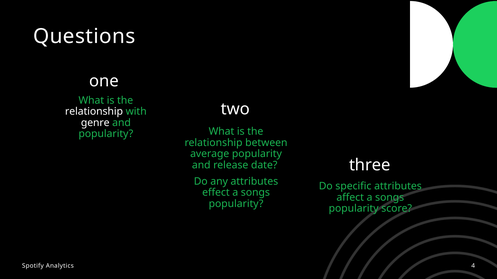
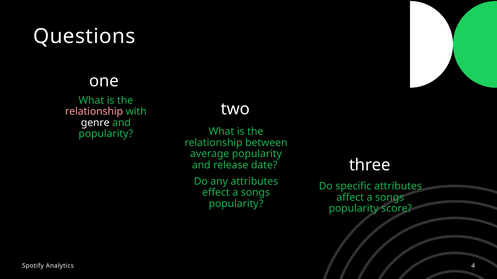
relationship colour: white -> pink (94, 112)
